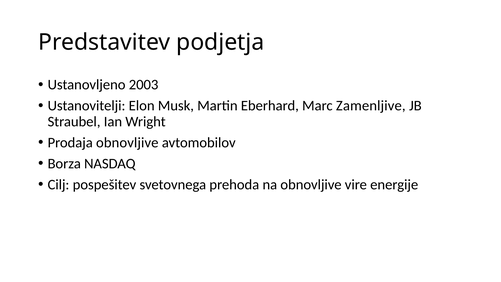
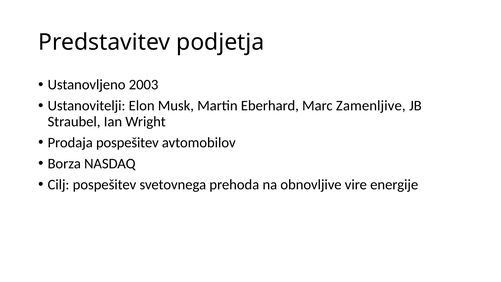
Prodaja obnovljive: obnovljive -> pospešitev (127, 143)
